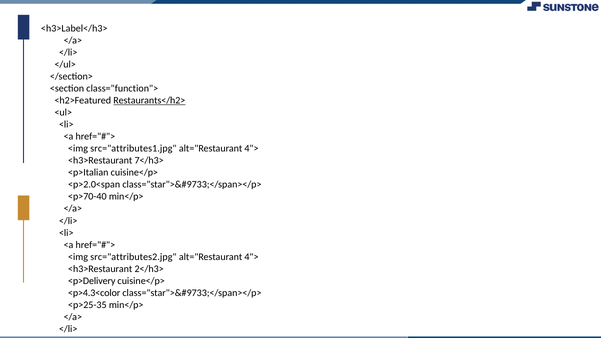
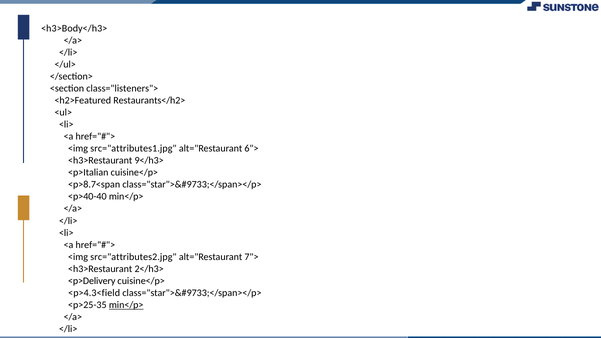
<h3>Label</h3>: <h3>Label</h3> -> <h3>Body</h3> (74, 28)
class="function">: class="function"> -> class="listeners"> (122, 89)
Restaurants</h2> underline: present -> none (149, 101)
4">: 4"> -> 6"> (252, 149)
7</h3>: 7</h3> -> 9</h3> (149, 161)
<p>2.0<span: <p>2.0<span -> <p>8.7<span (94, 185)
<p>70-40: <p>70-40 -> <p>40-40 (87, 197)
4">: 4"> -> 7"> (252, 257)
<p>4.3<color: <p>4.3<color -> <p>4.3<field (94, 293)
min</p> underline: none -> present (126, 305)
